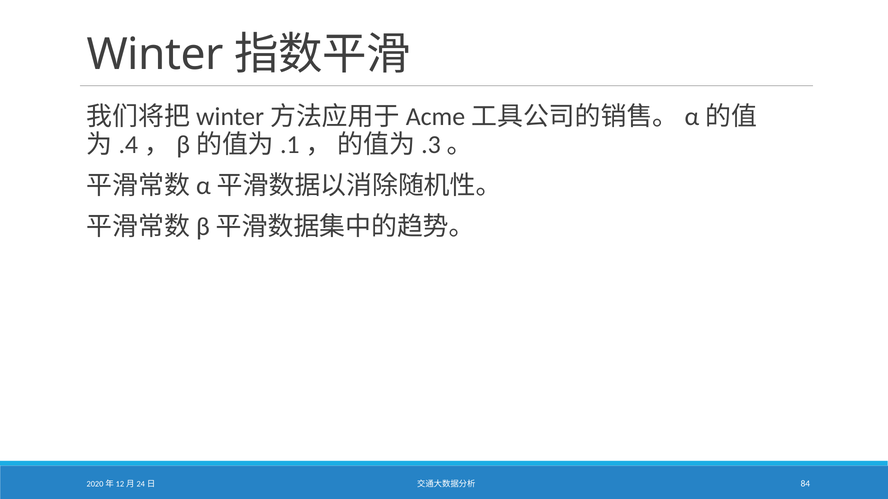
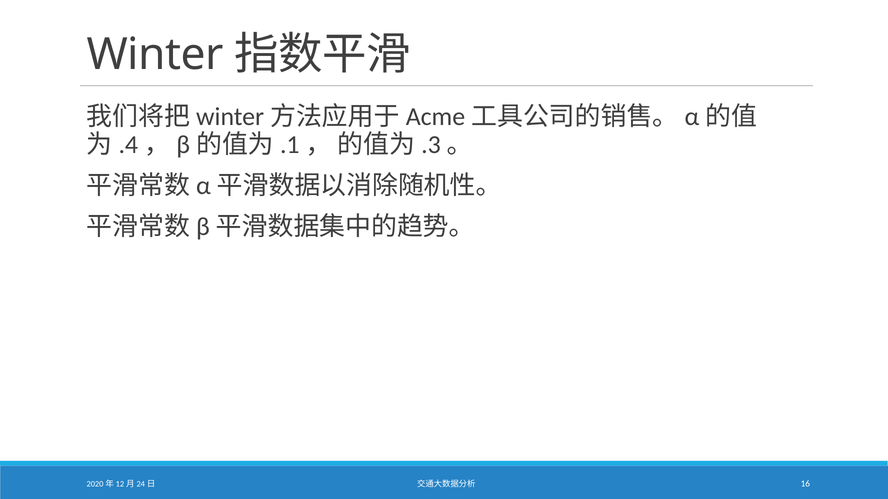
84: 84 -> 16 (805, 484)
